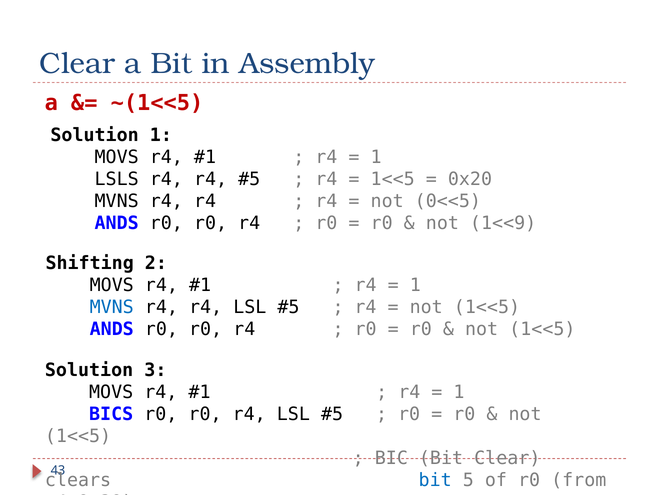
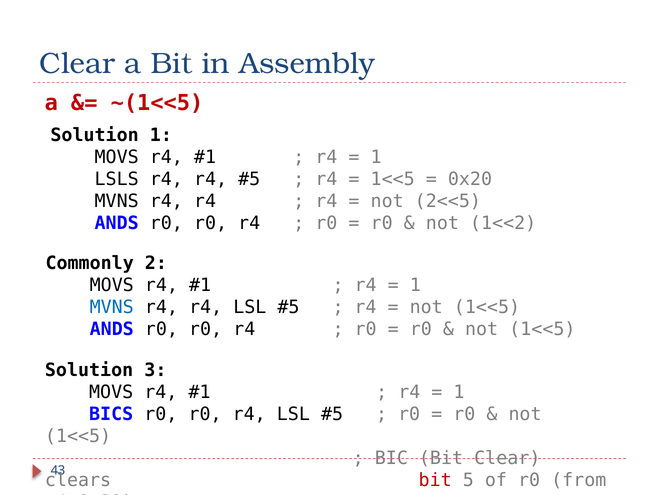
0<<5: 0<<5 -> 2<<5 (448, 201)
1<<9: 1<<9 -> 1<<2 (503, 223)
Shifting: Shifting -> Commonly (90, 263)
bit colour: blue -> red (435, 479)
